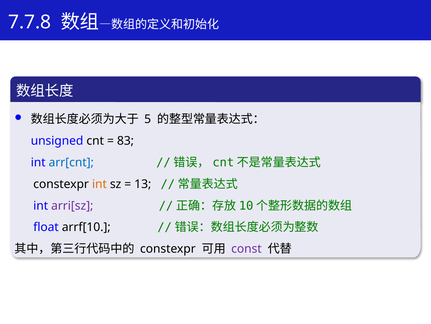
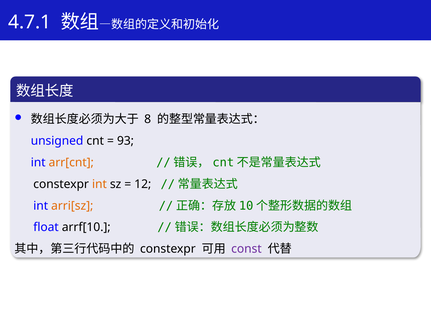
7.7.8: 7.7.8 -> 4.7.1 (30, 22)
5: 5 -> 8 (148, 119)
83: 83 -> 93 (125, 141)
arr[cnt colour: blue -> orange (71, 162)
13: 13 -> 12 (143, 184)
arri[sz colour: purple -> orange (72, 205)
